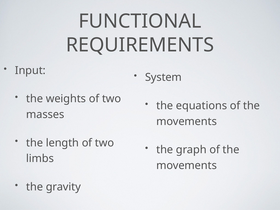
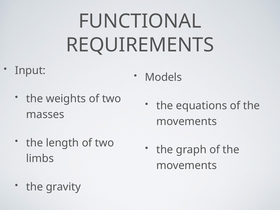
System: System -> Models (163, 77)
